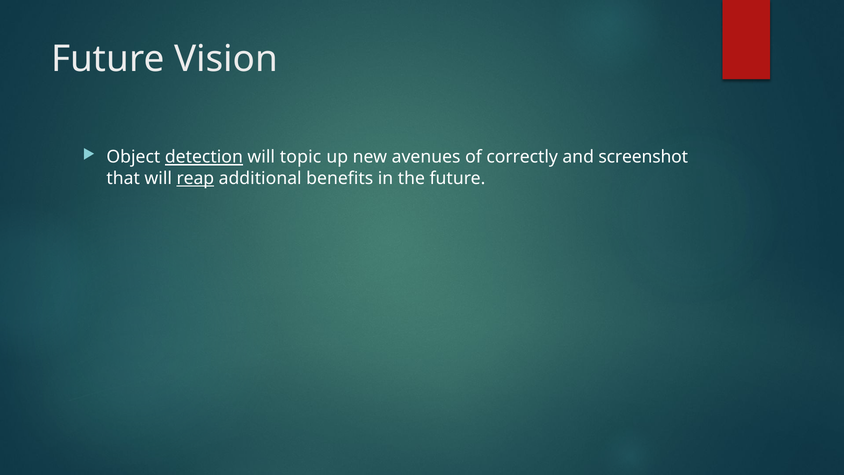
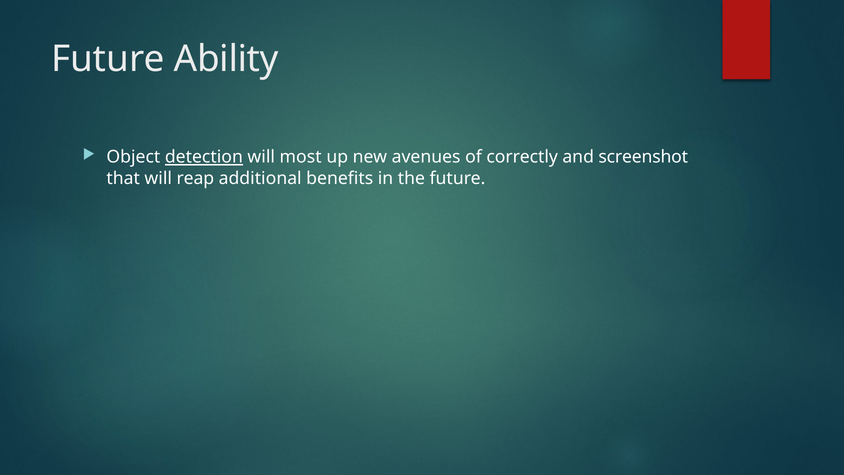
Vision: Vision -> Ability (226, 59)
topic: topic -> most (301, 157)
reap underline: present -> none (195, 178)
